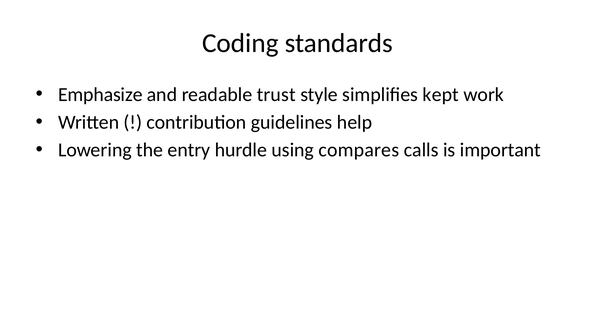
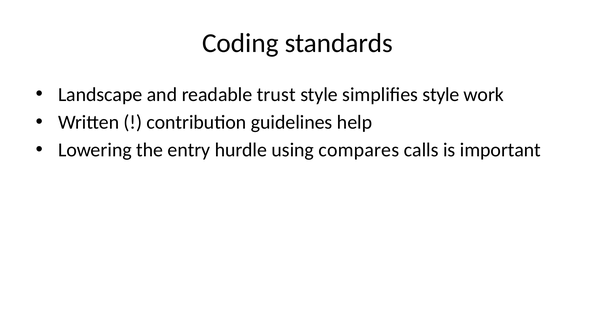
Emphasize: Emphasize -> Landscape (100, 94)
simplifies kept: kept -> style (441, 94)
